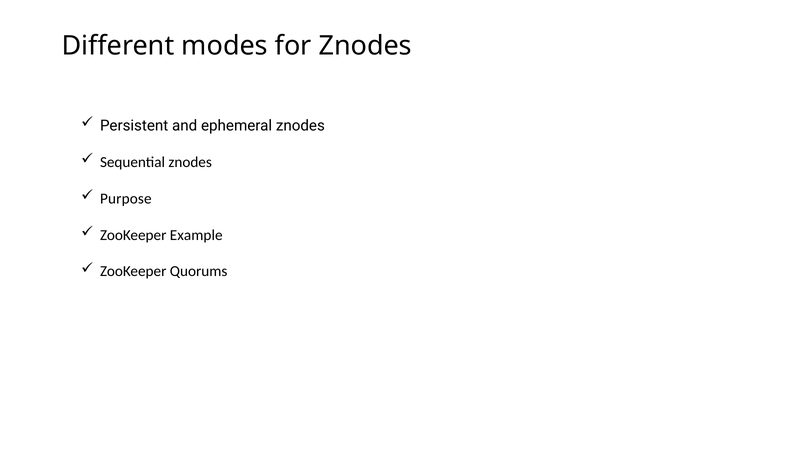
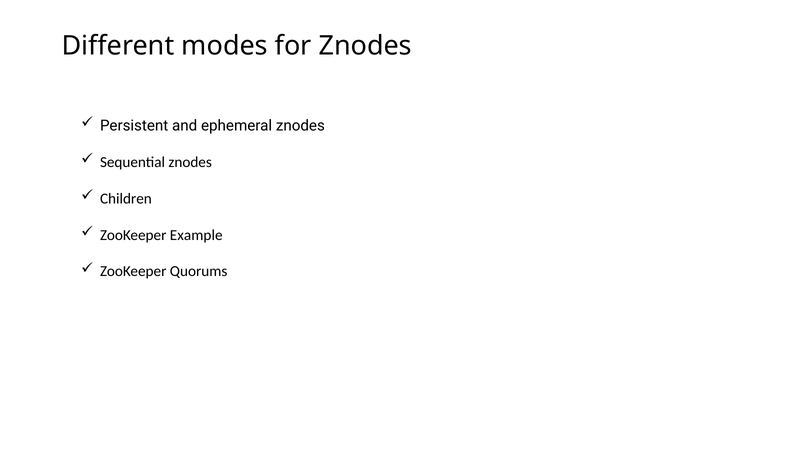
Purpose: Purpose -> Children (126, 198)
